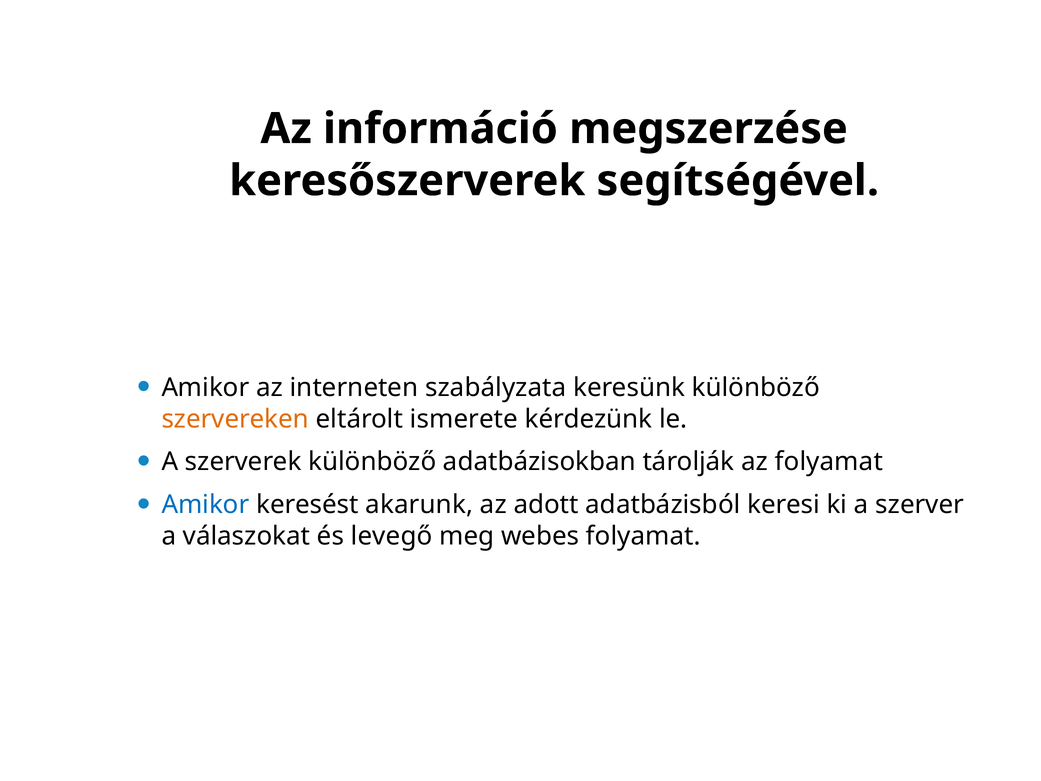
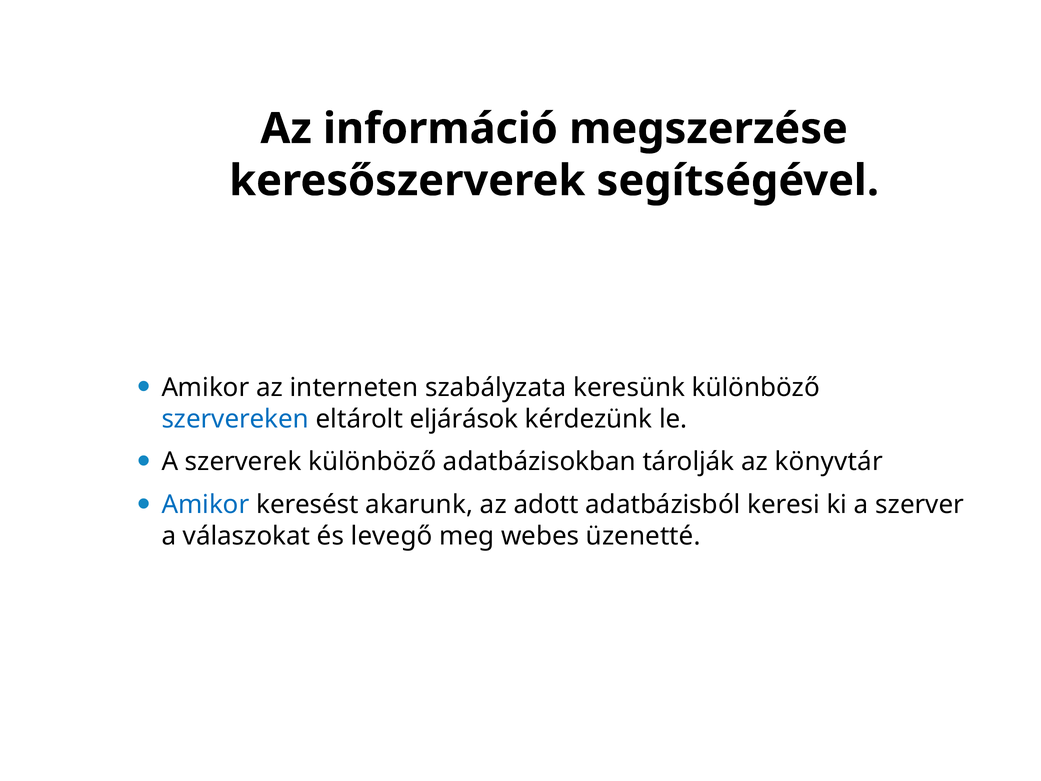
szervereken colour: orange -> blue (235, 419)
ismerete: ismerete -> eljárások (464, 419)
az folyamat: folyamat -> könyvtár (829, 462)
webes folyamat: folyamat -> üzenetté (643, 536)
